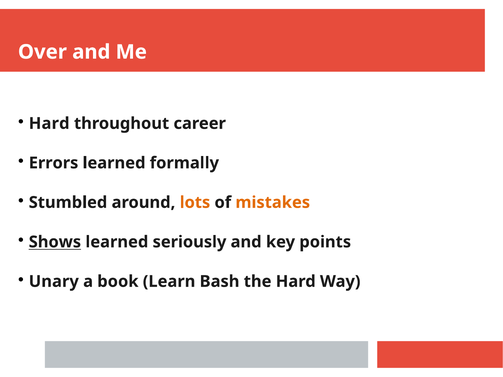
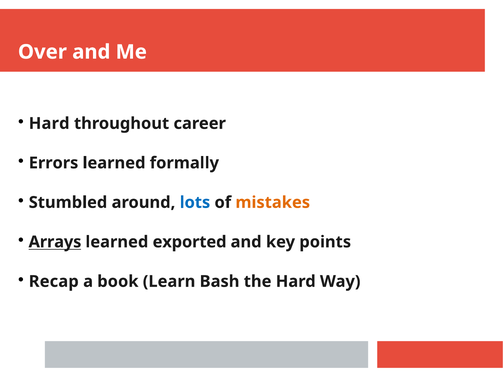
lots colour: orange -> blue (195, 203)
Shows: Shows -> Arrays (55, 242)
seriously: seriously -> exported (190, 242)
Unary: Unary -> Recap (54, 282)
